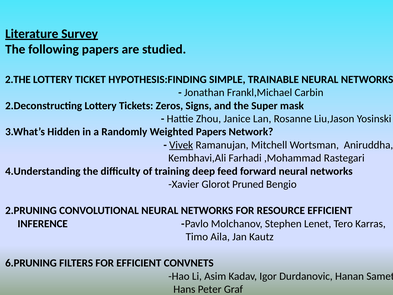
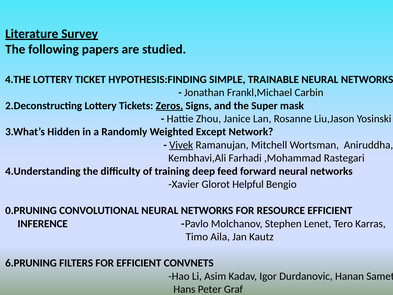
2.THE: 2.THE -> 4.THE (18, 79)
Zeros underline: none -> present (169, 106)
Weighted Papers: Papers -> Except (211, 132)
Pruned: Pruned -> Helpful (248, 184)
2.PRUNING: 2.PRUNING -> 0.PRUNING (31, 210)
